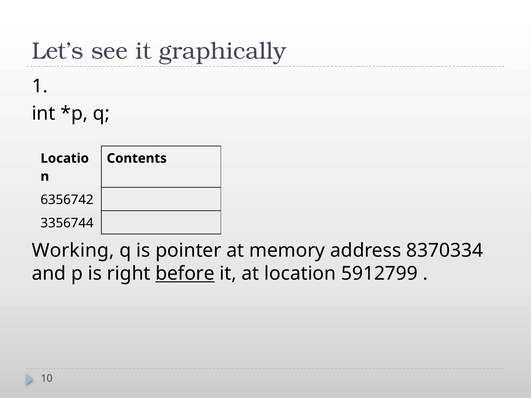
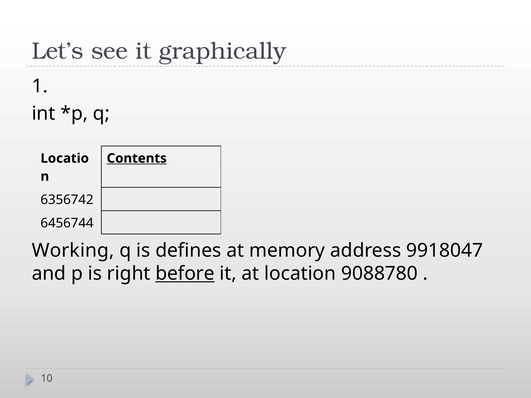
Contents underline: none -> present (137, 158)
3356744: 3356744 -> 6456744 (67, 223)
pointer: pointer -> defines (188, 251)
8370334: 8370334 -> 9918047 (445, 251)
5912799: 5912799 -> 9088780 (380, 274)
